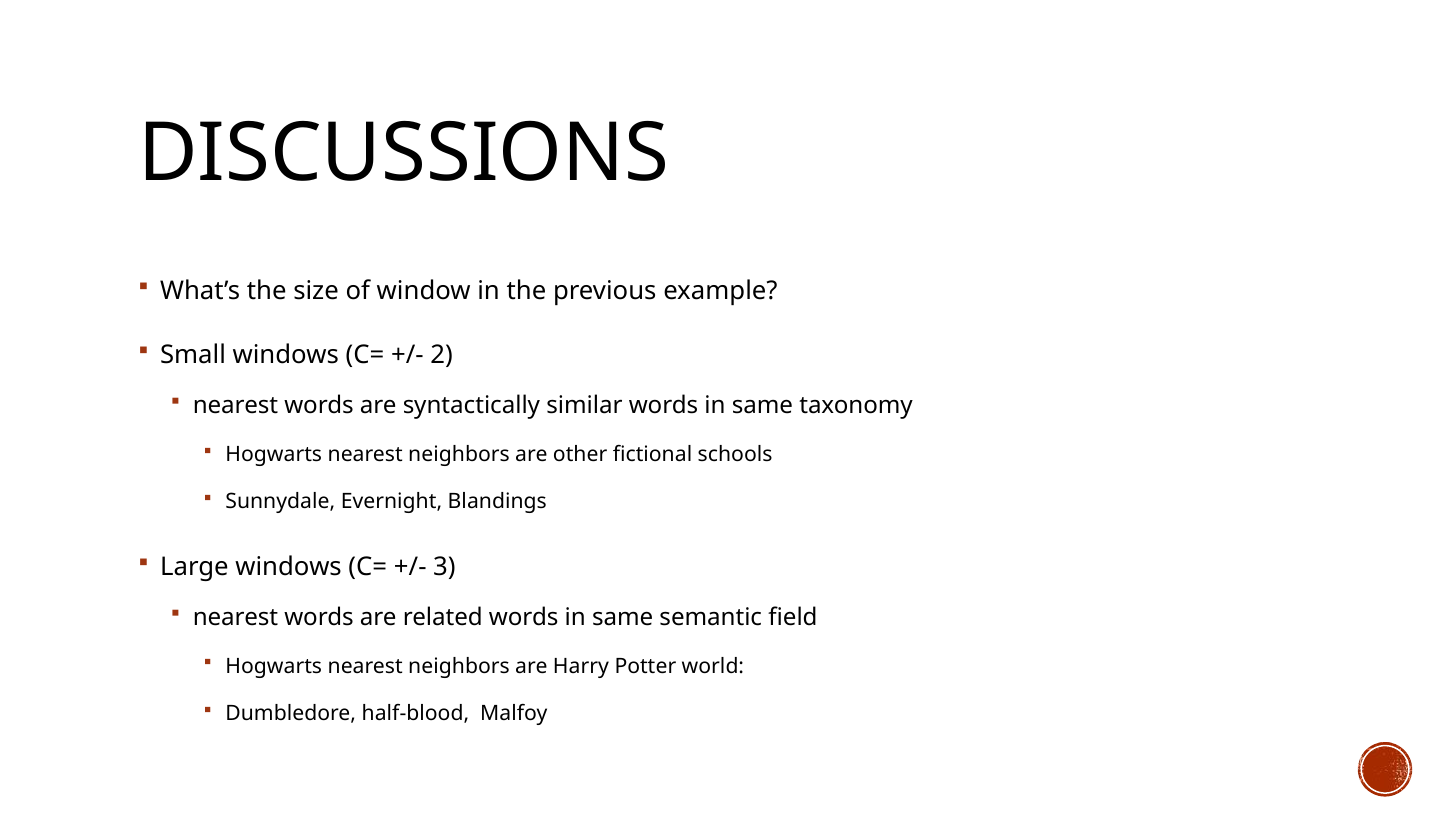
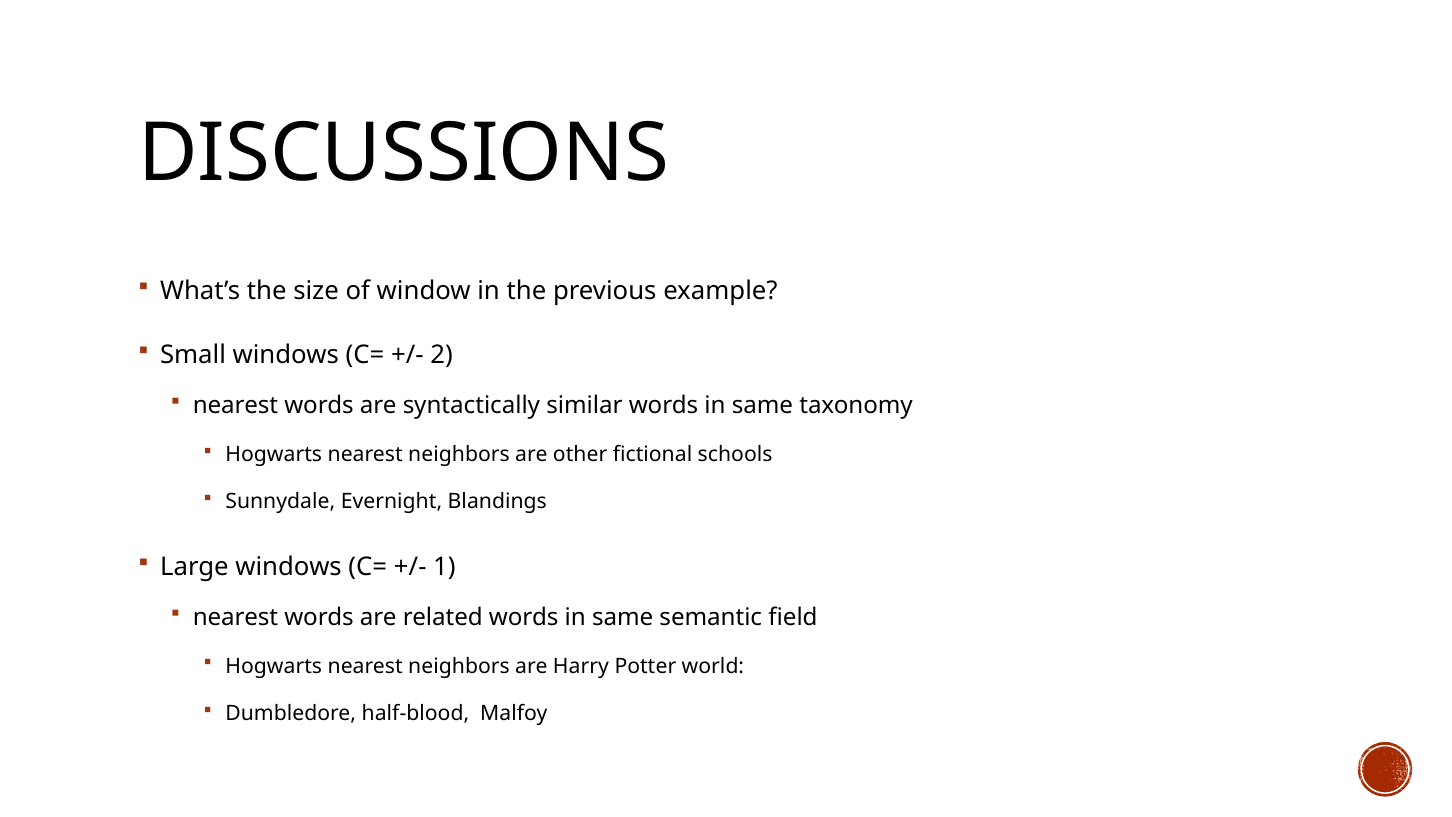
3: 3 -> 1 (444, 567)
